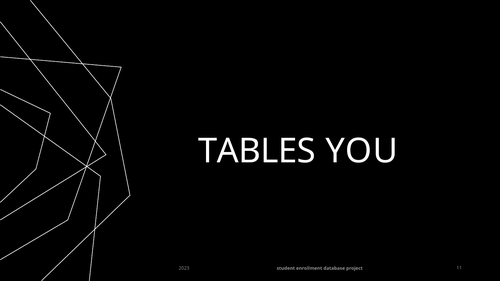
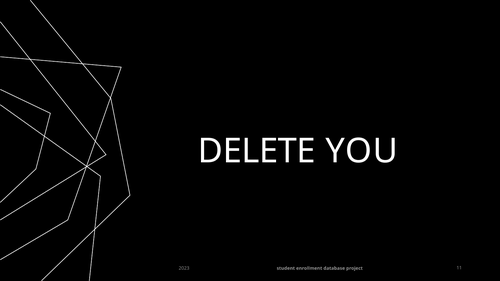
TABLES: TABLES -> DELETE (257, 151)
